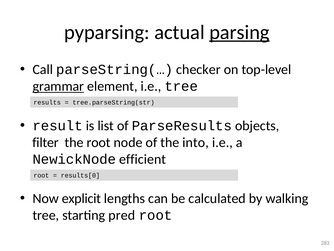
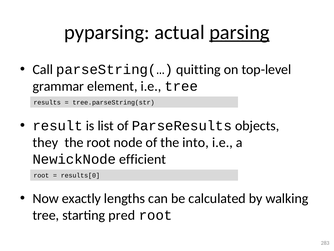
checker: checker -> quitting (198, 69)
grammar underline: present -> none (58, 86)
filter: filter -> they (45, 142)
explicit: explicit -> exactly (81, 198)
